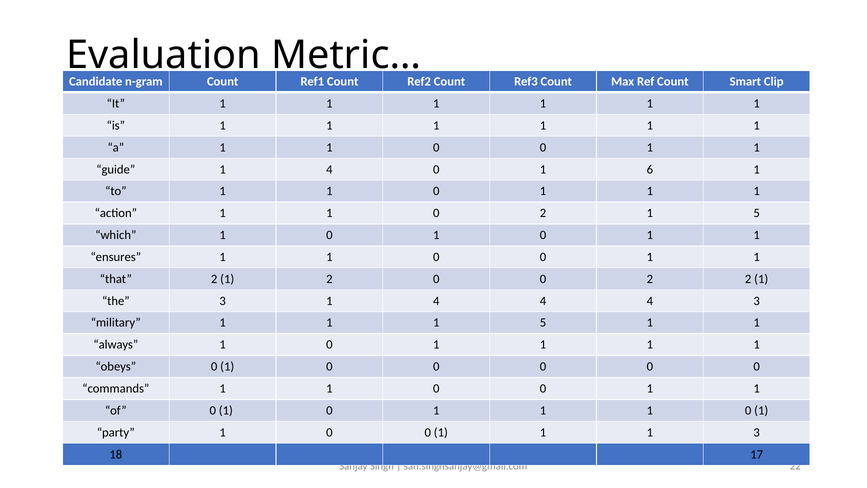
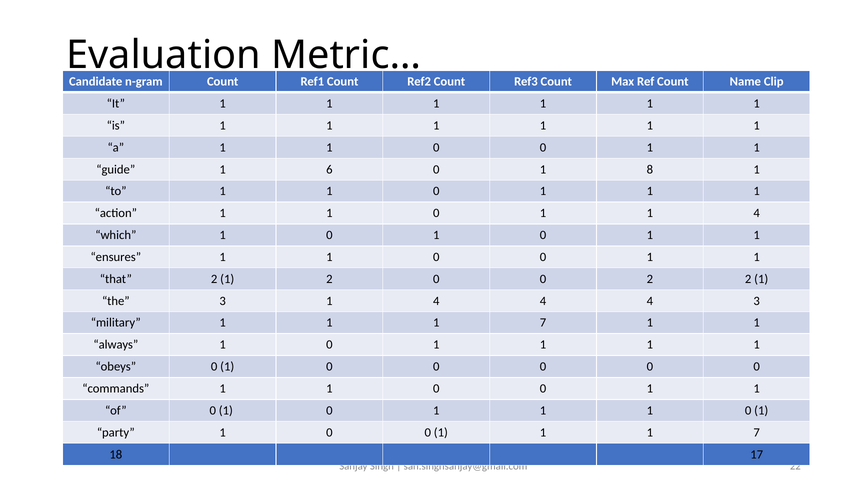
Smart: Smart -> Name (745, 82)
guide 1 4: 4 -> 6 (329, 169)
6: 6 -> 8 (650, 169)
2: 2 -> 1 (543, 213)
5: 5 -> 4 (757, 213)
5: 5 -> 7 (543, 323)
3: 3 -> 7 (757, 432)
